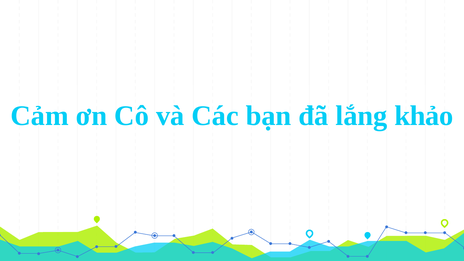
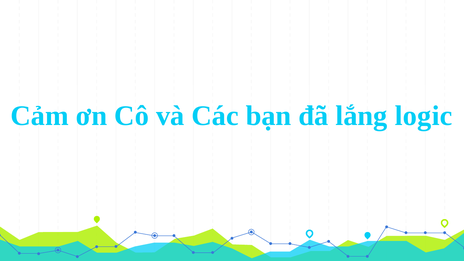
khảo: khảo -> logic (424, 116)
